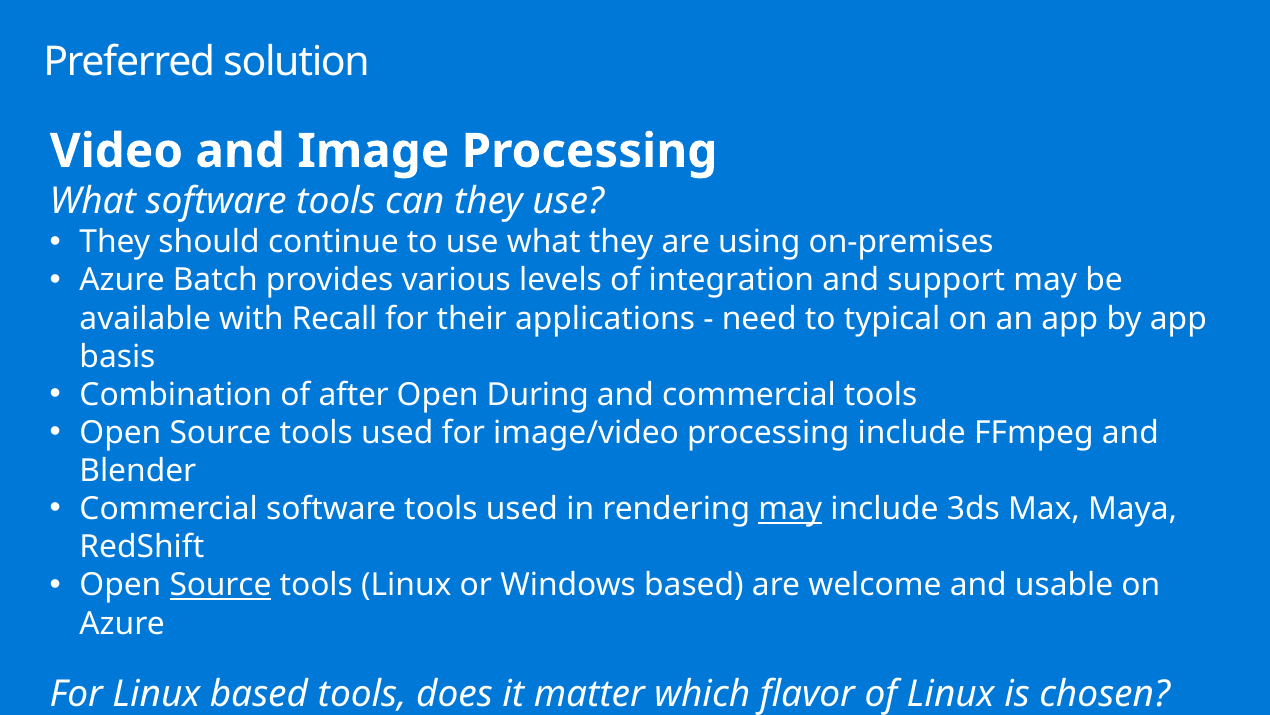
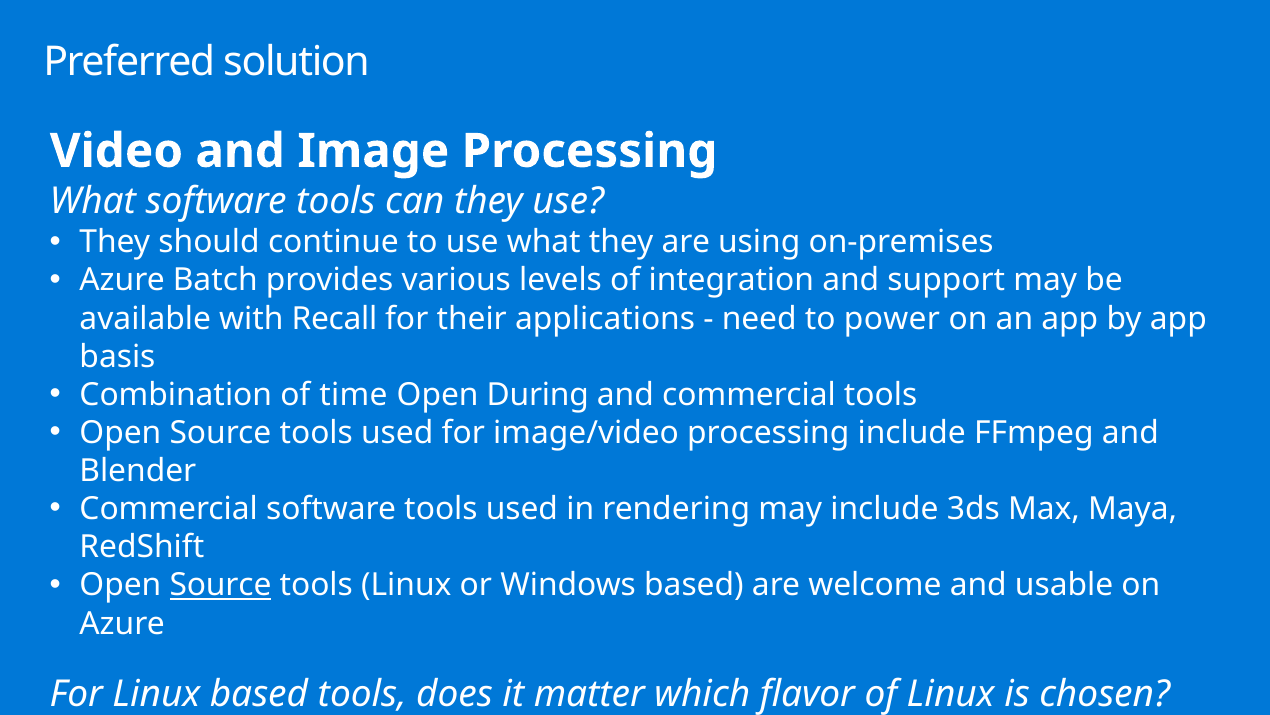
typical: typical -> power (892, 318)
after: after -> time (353, 394)
may underline: present -> none (790, 509)
